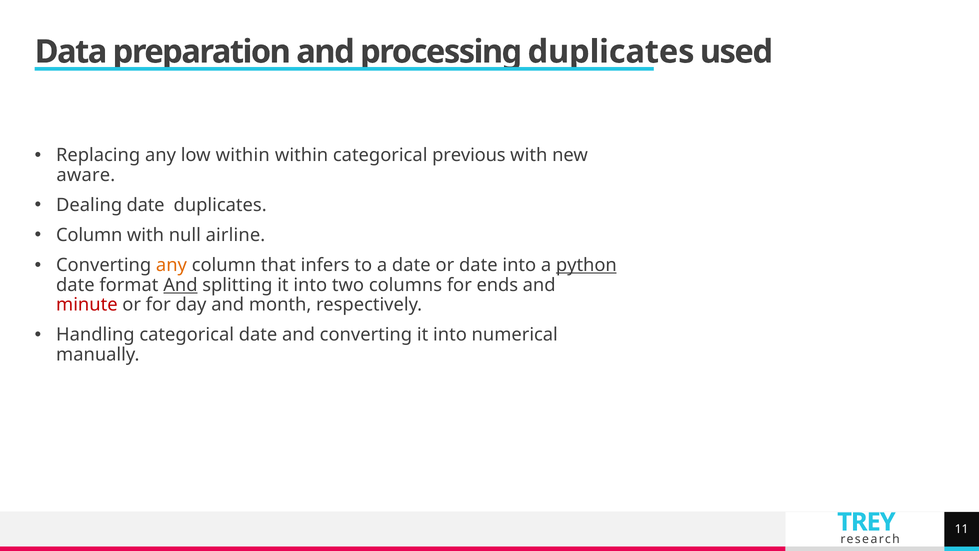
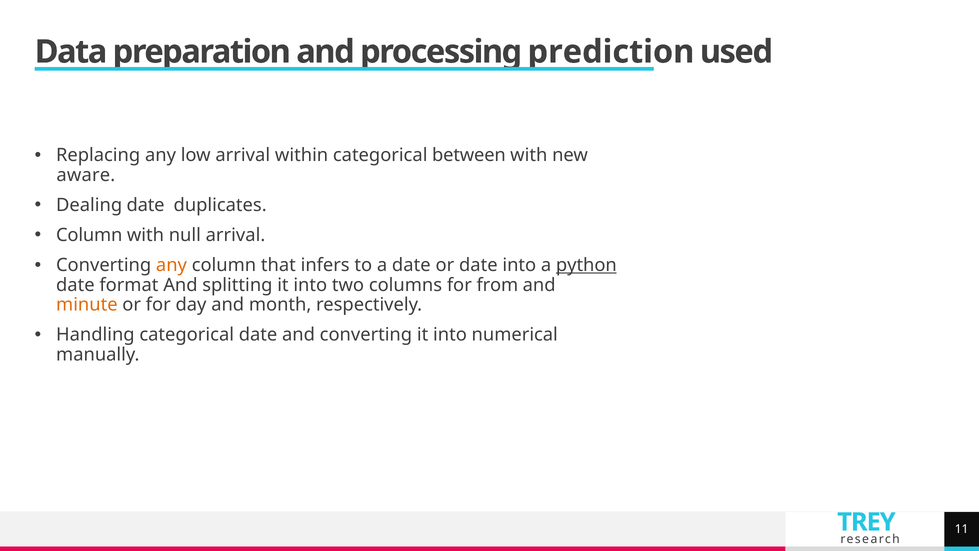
duplicates: duplicates -> prediction (611, 52)
low within: within -> arrival (243, 155)
previous: previous -> between (469, 155)
null airline: airline -> arrival (236, 235)
And underline: present -> none (180, 285)
ends: ends -> from (497, 285)
minute colour: red -> orange (87, 305)
